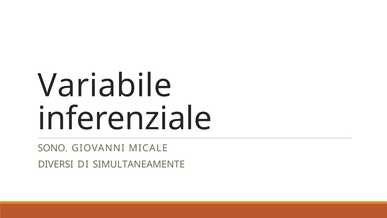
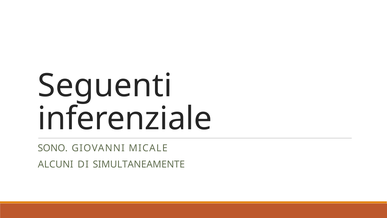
Variabile: Variabile -> Seguenti (105, 86)
DIVERSI: DIVERSI -> ALCUNI (56, 164)
